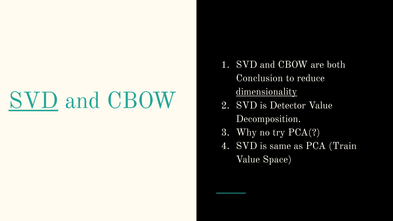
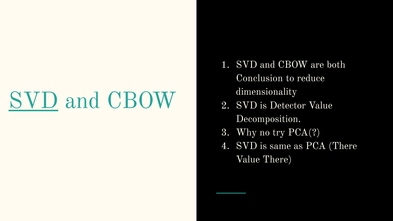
dimensionality underline: present -> none (267, 92)
PCA Train: Train -> There (343, 146)
Value Space: Space -> There (277, 160)
